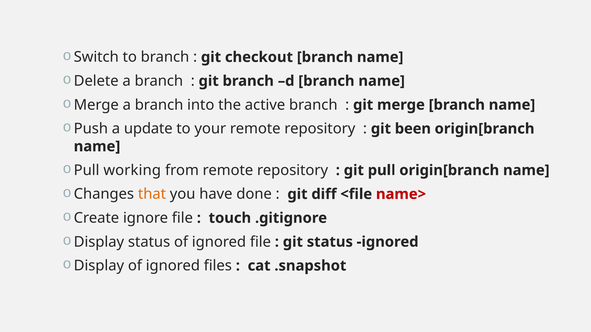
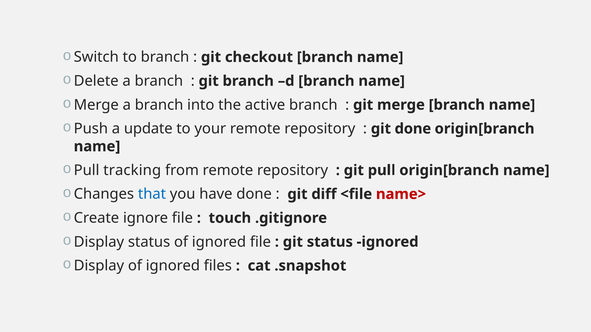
git been: been -> done (413, 129)
working: working -> tracking (132, 170)
that colour: orange -> blue (152, 194)
